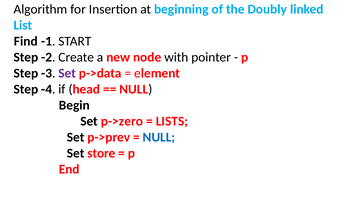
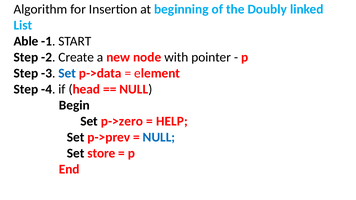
Find: Find -> Able (26, 41)
Set colour: purple -> blue (67, 73)
LISTS: LISTS -> HELP (172, 121)
